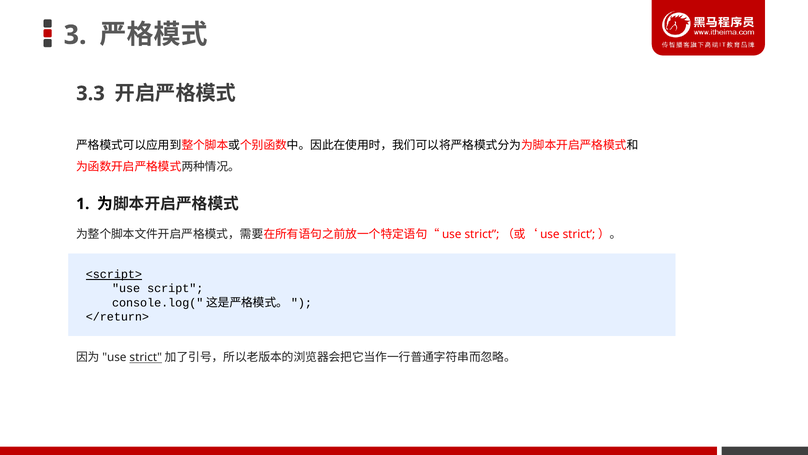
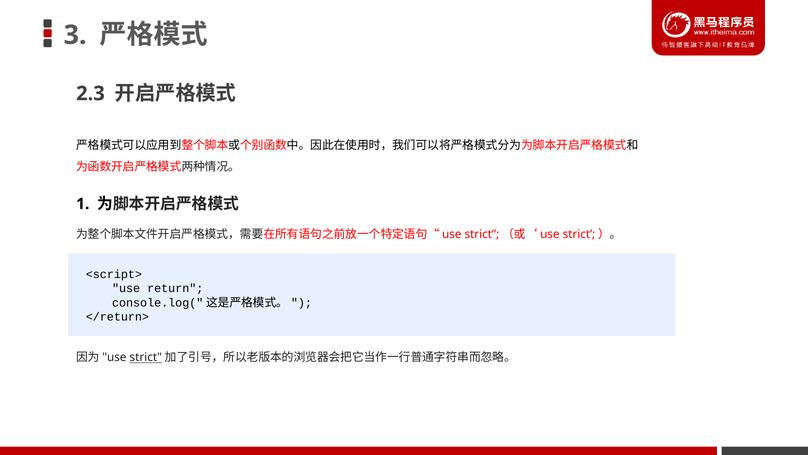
3.3: 3.3 -> 2.3 (90, 93)
<script> underline: present -> none (114, 274)
script: script -> return (175, 288)
